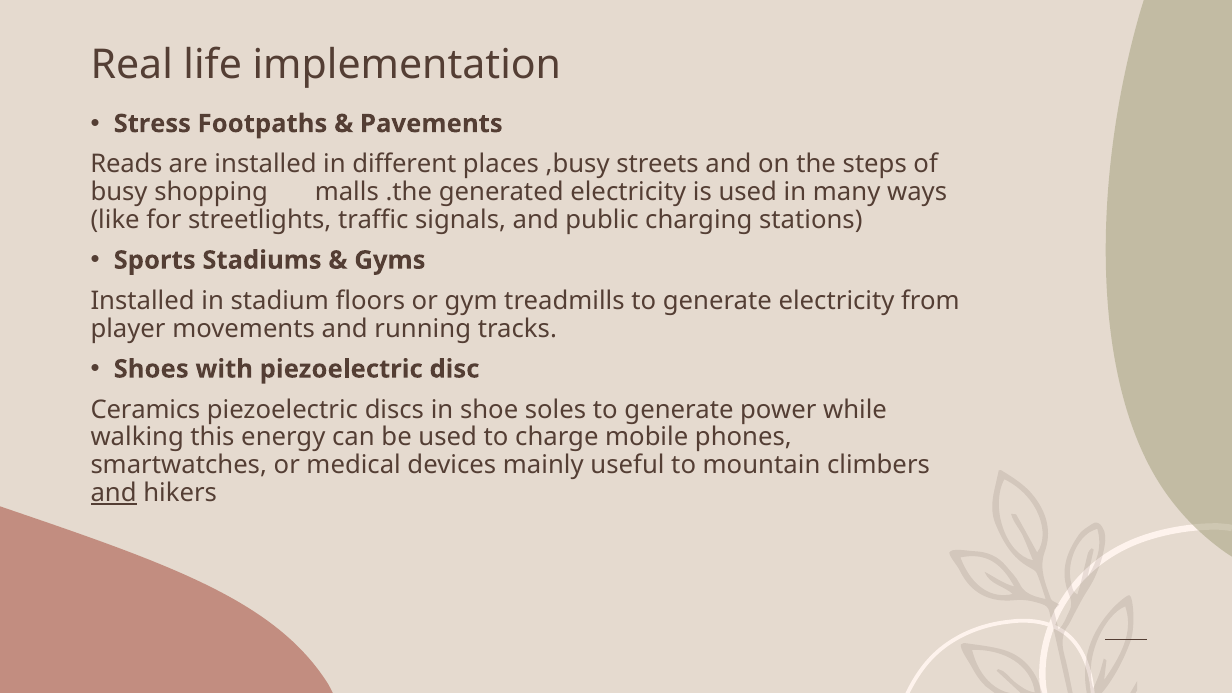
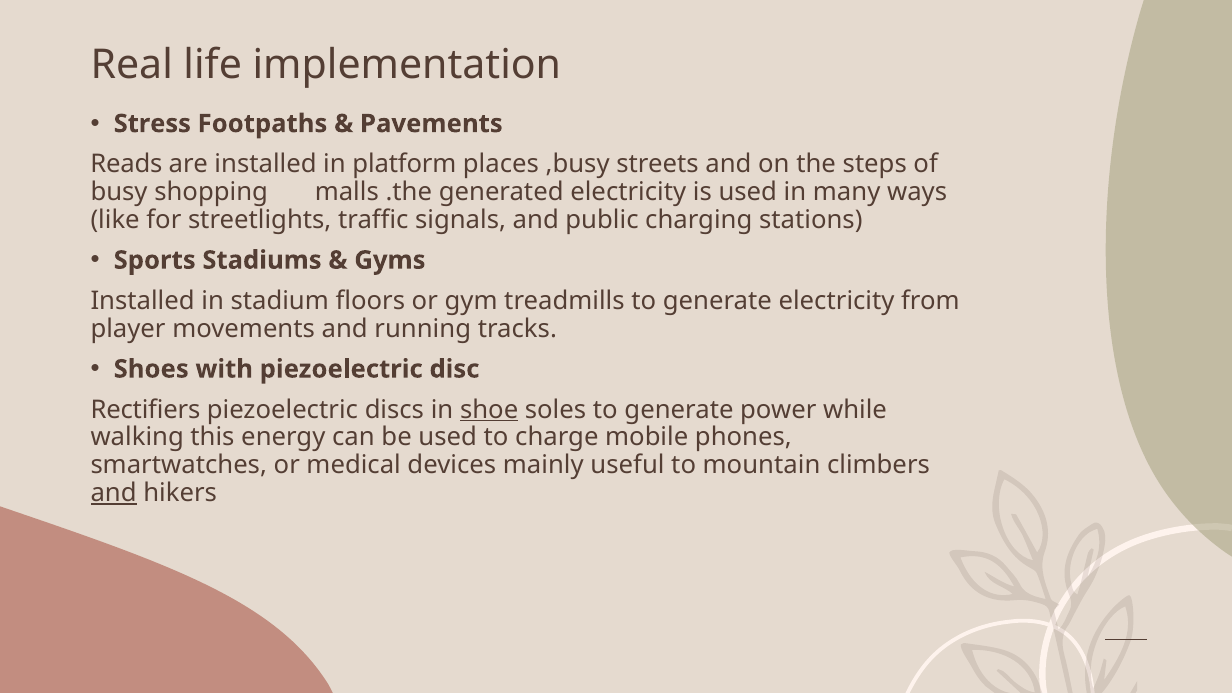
different: different -> platform (404, 164)
Ceramics: Ceramics -> Rectifiers (145, 410)
shoe underline: none -> present (489, 410)
